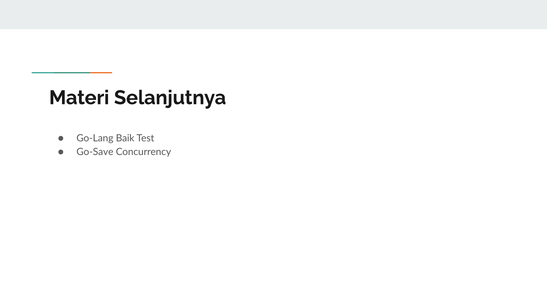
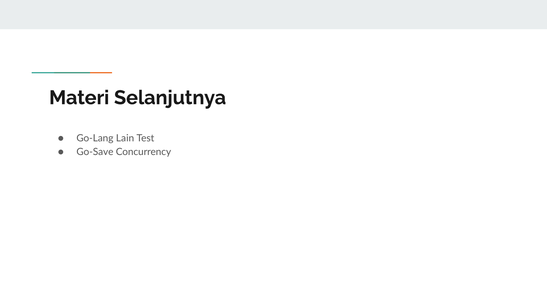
Baik: Baik -> Lain (125, 138)
